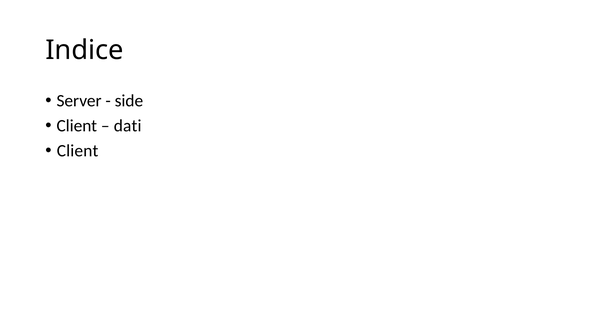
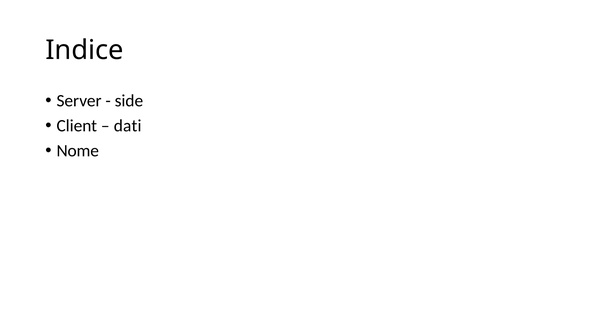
Client: Client -> Nome (78, 150)
